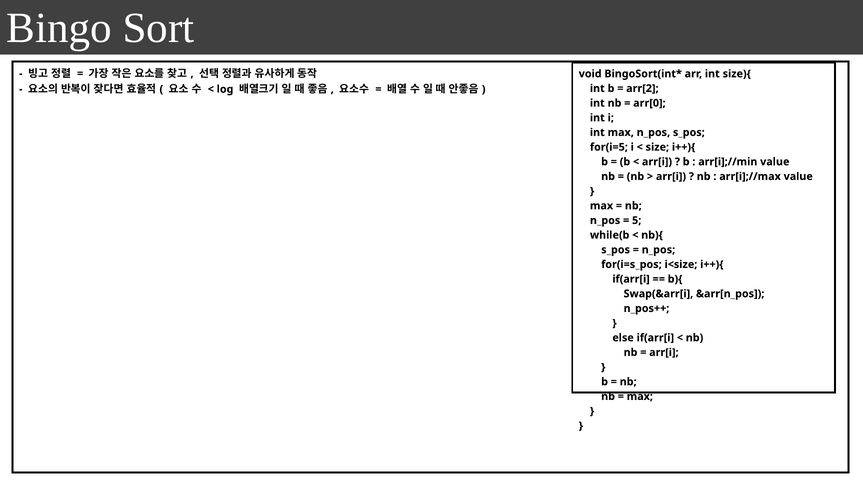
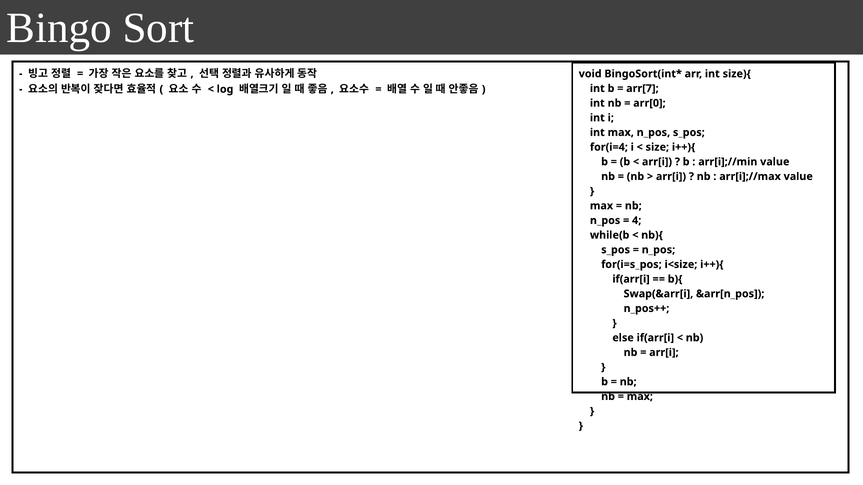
arr[2: arr[2 -> arr[7 (642, 89)
for(i=5: for(i=5 -> for(i=4 (609, 147)
5: 5 -> 4 (637, 221)
